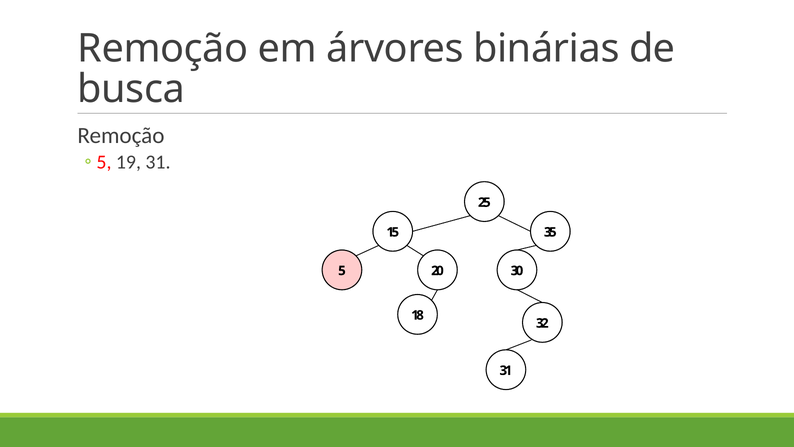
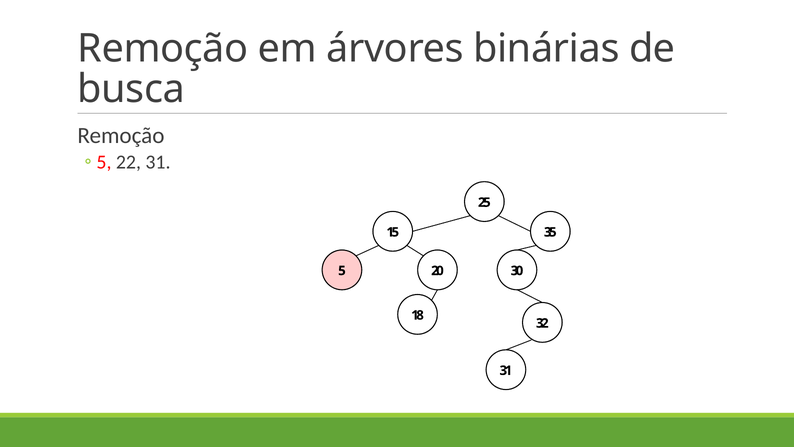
19: 19 -> 22 (128, 162)
